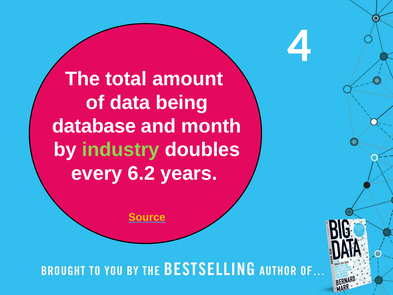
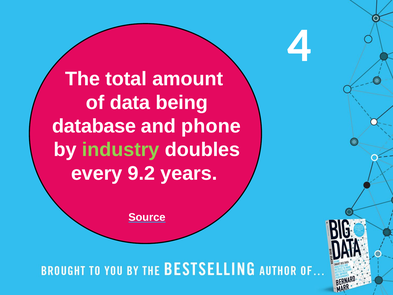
month: month -> phone (211, 126)
6.2: 6.2 -> 9.2 (141, 173)
Source colour: yellow -> white (147, 217)
